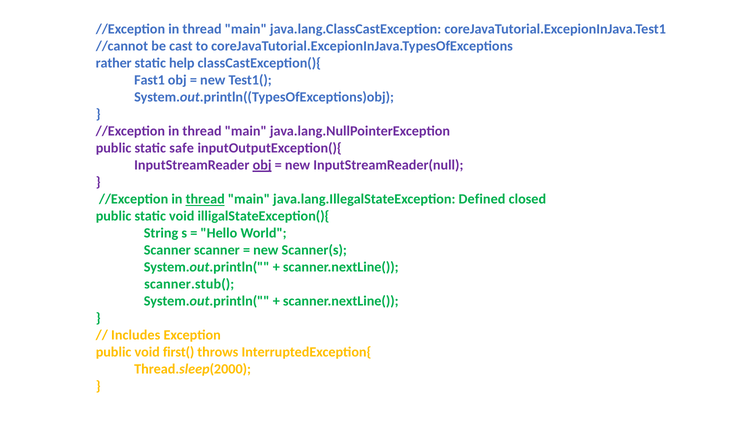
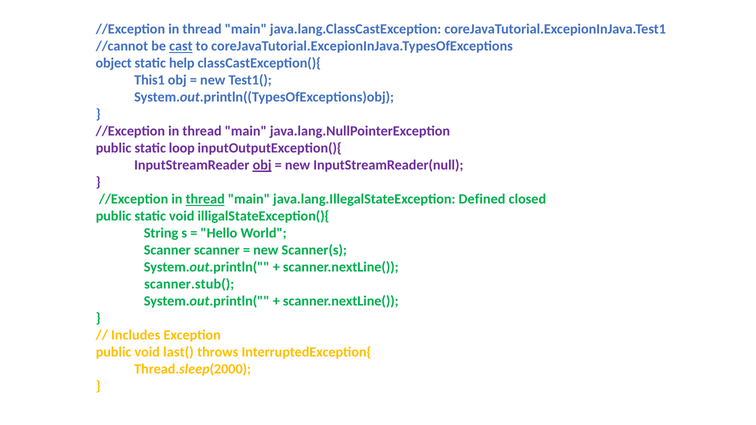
cast underline: none -> present (181, 46)
rather: rather -> object (114, 63)
Fast1: Fast1 -> This1 (149, 80)
safe: safe -> loop (182, 148)
first(: first( -> last( (178, 352)
